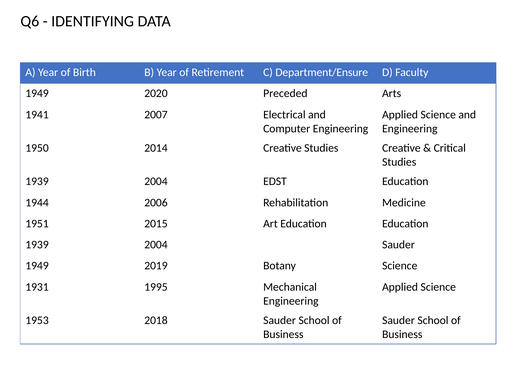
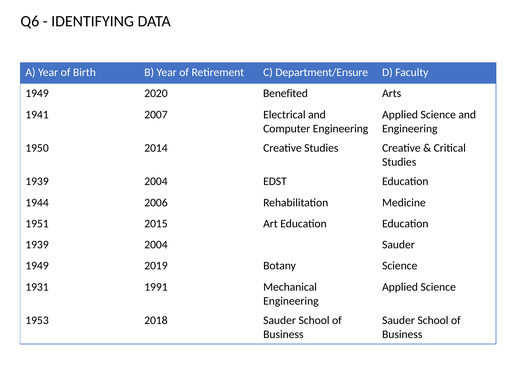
Preceded: Preceded -> Benefited (285, 94)
1995: 1995 -> 1991 (156, 287)
